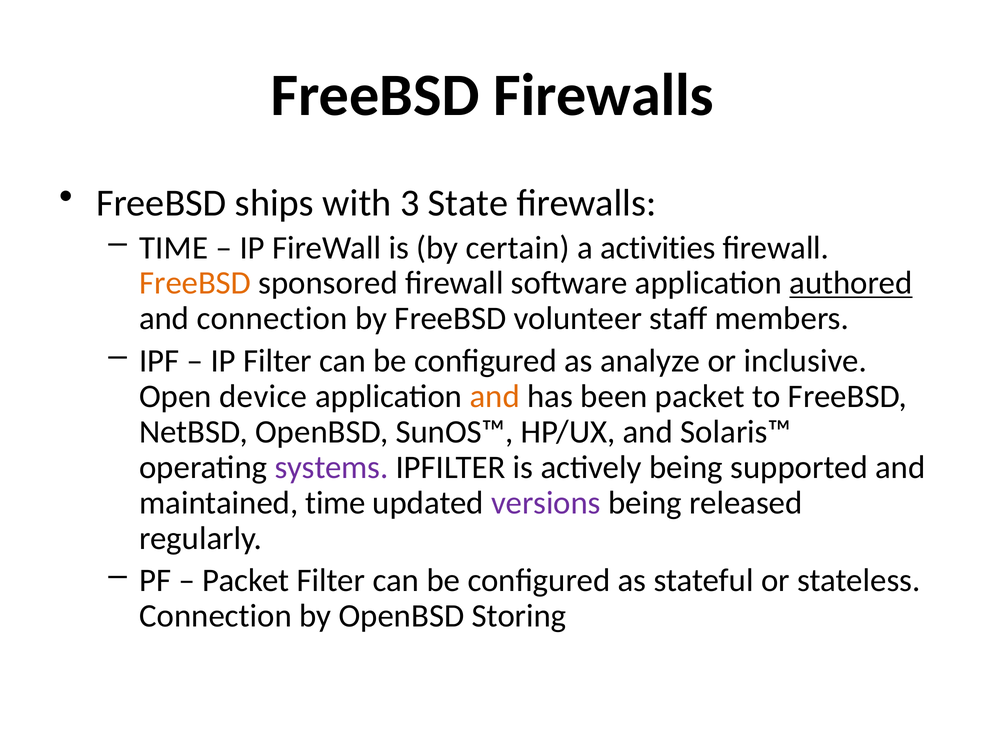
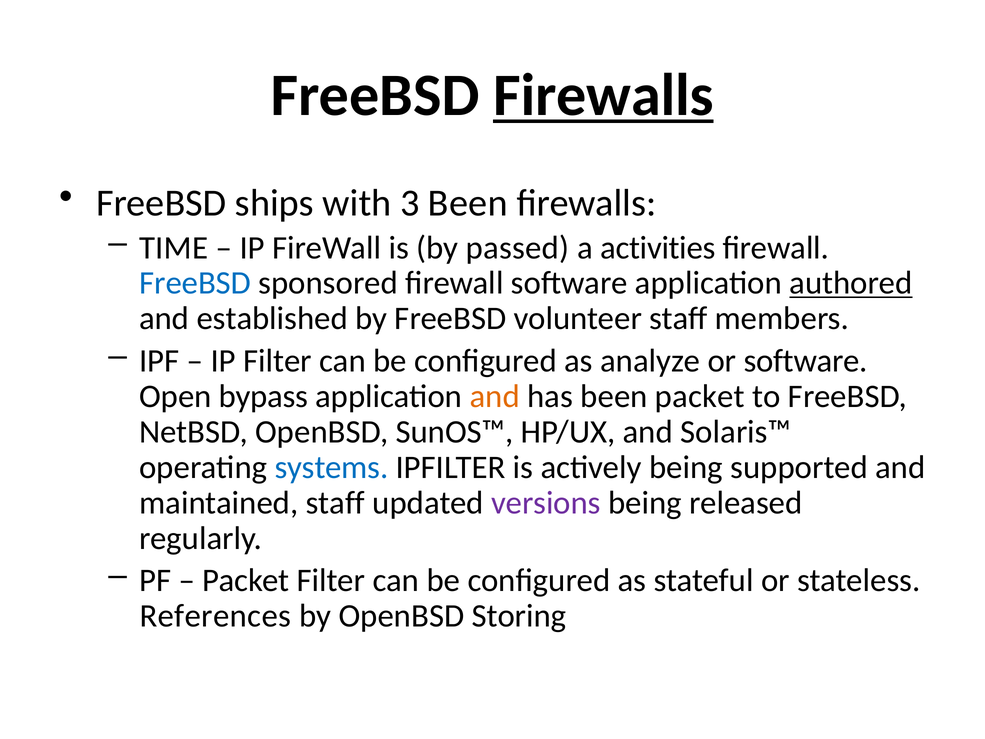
Firewalls underline: none -> present (603, 95)
3 State: State -> Been (468, 203)
certain: certain -> passed (518, 248)
FreeBSD colour: orange -> blue (195, 283)
and connection: connection -> established (272, 318)
or inclusive: inclusive -> software (806, 361)
device: device -> bypass (263, 396)
systems colour: purple -> blue (331, 467)
maintained time: time -> staff (335, 503)
Connection: Connection -> References (215, 616)
